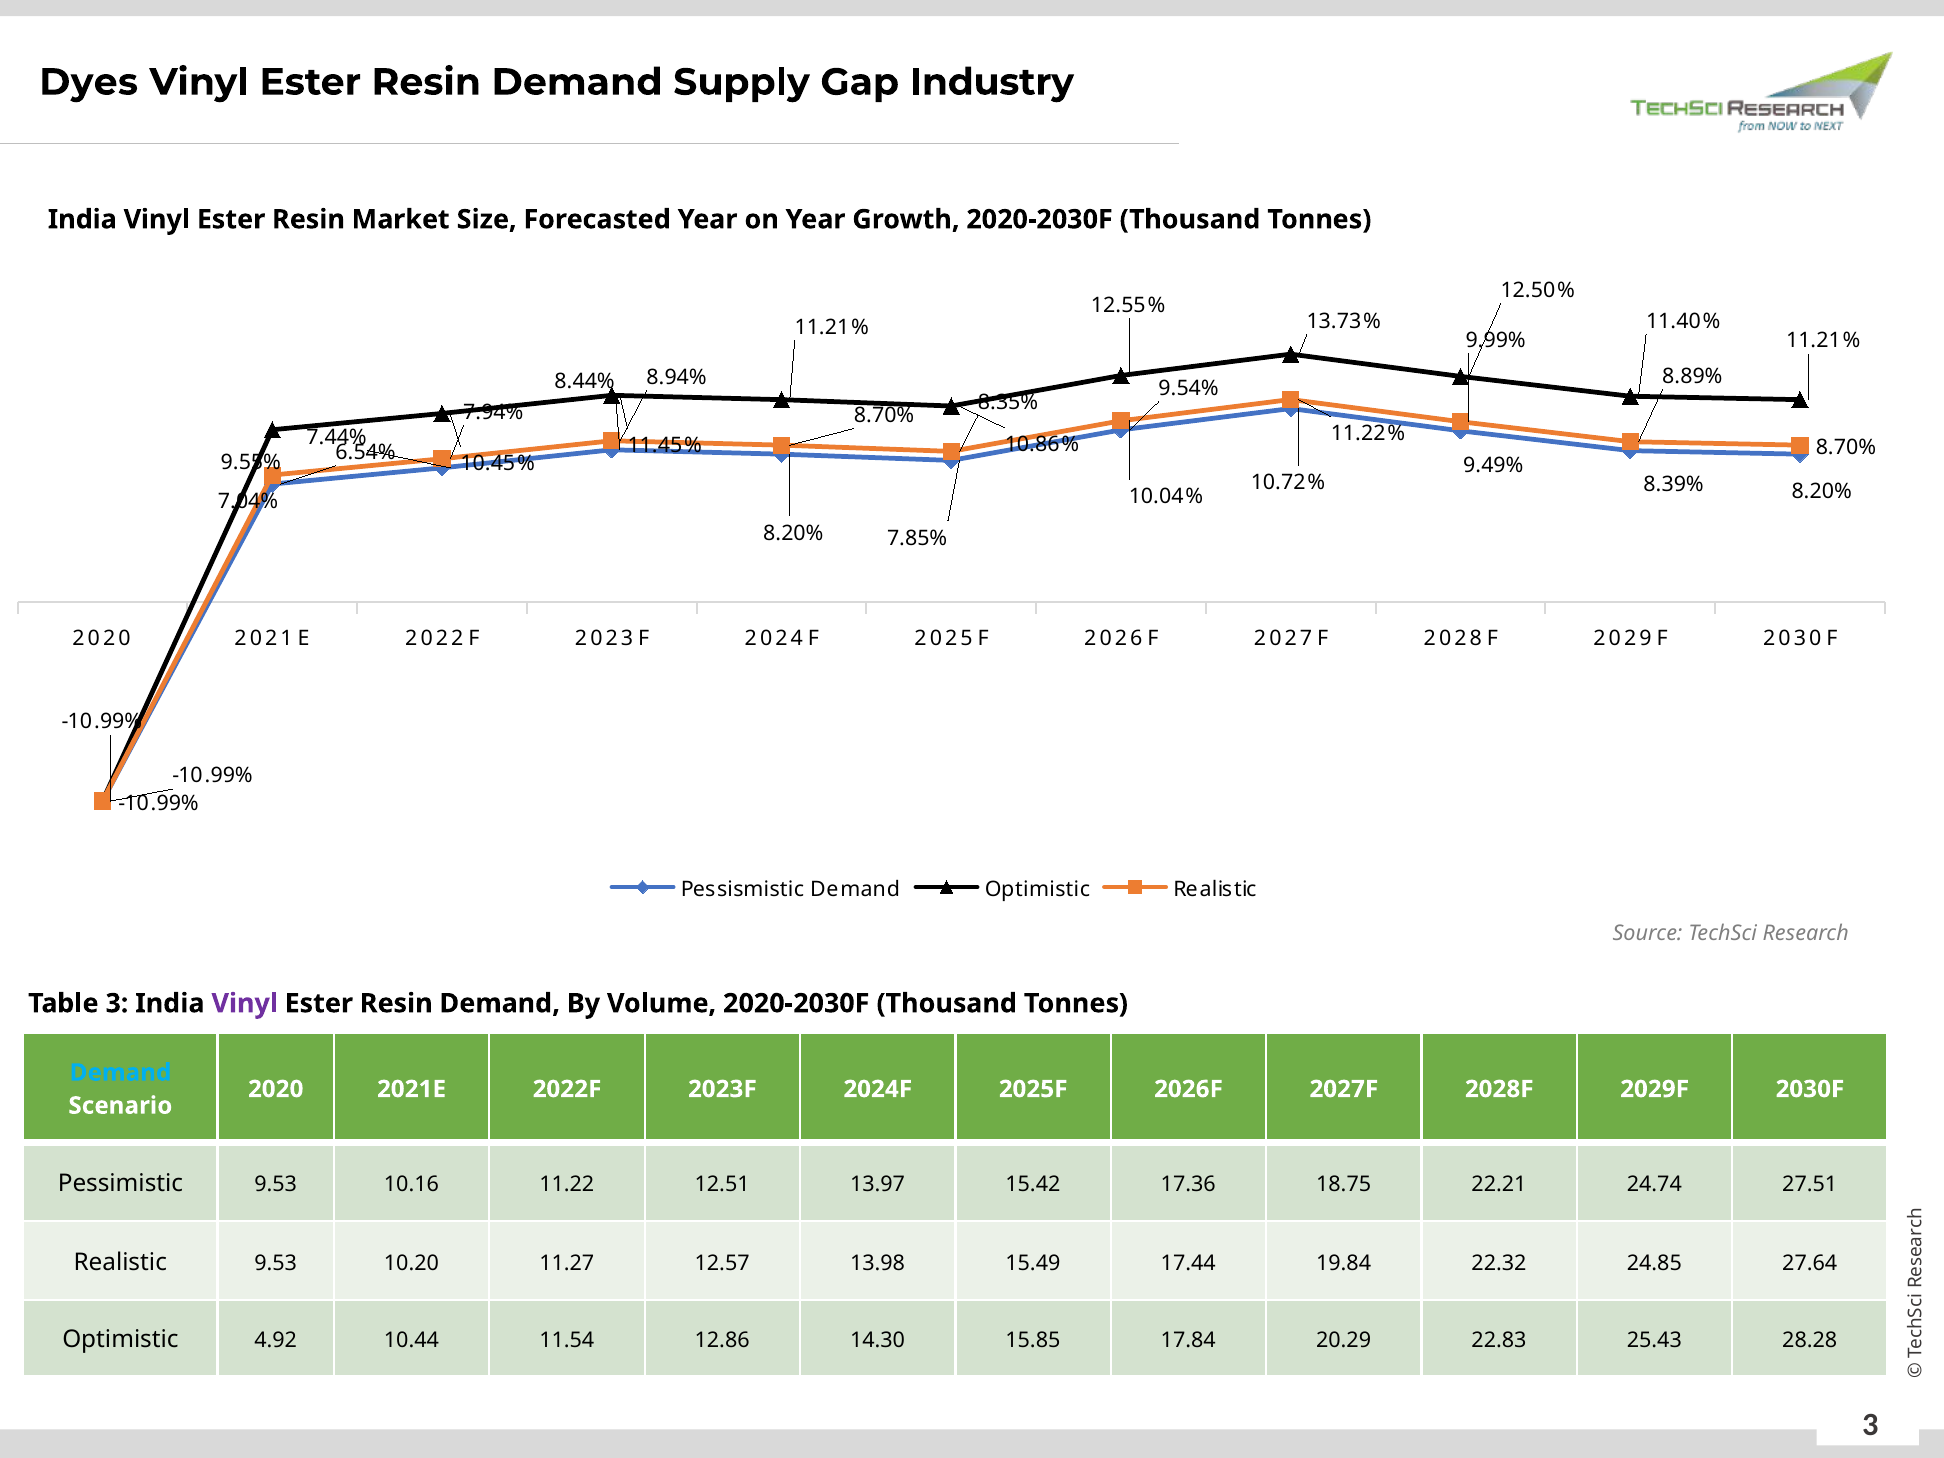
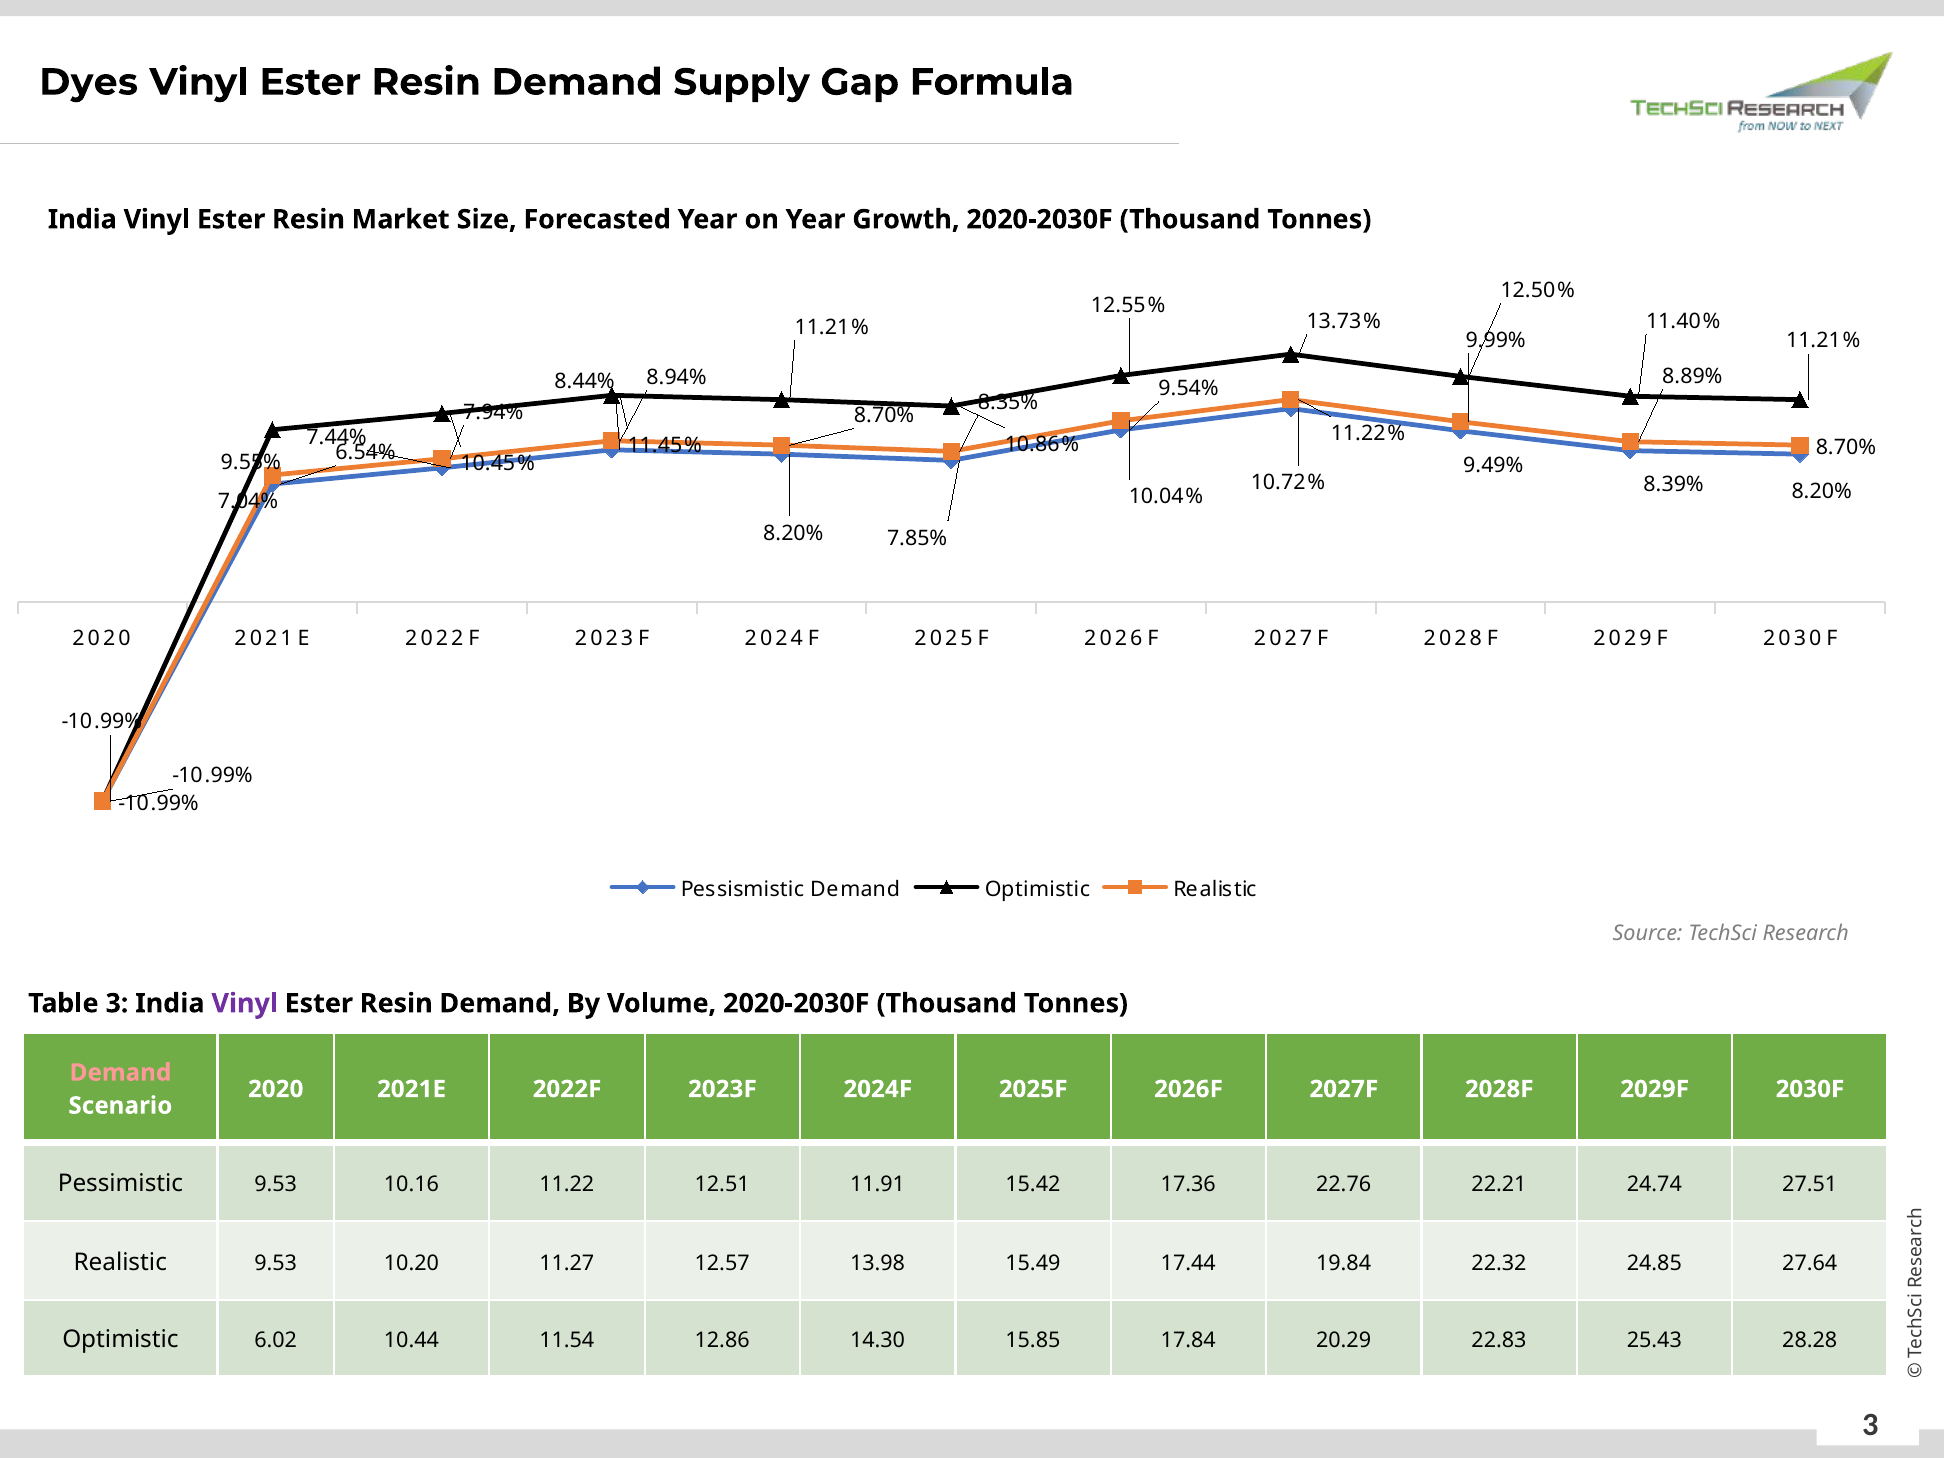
Industry: Industry -> Formula (992, 82)
Demand colour: light blue -> pink (120, 1073)
13.97: 13.97 -> 11.91 (878, 1184)
18.75: 18.75 -> 22.76 (1344, 1184)
4.92: 4.92 -> 6.02 (276, 1340)
